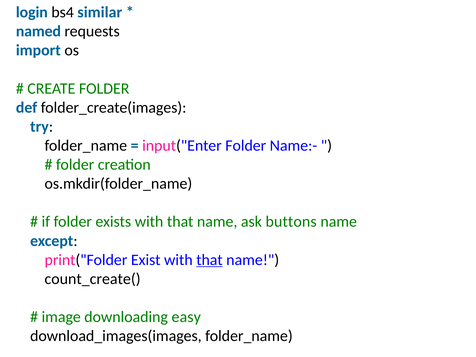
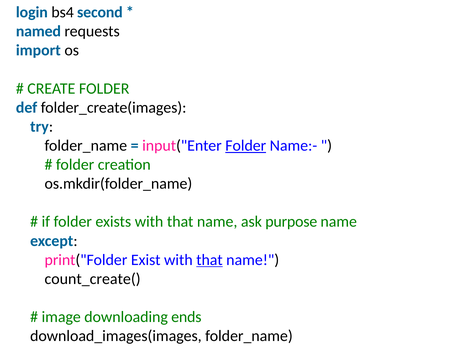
similar: similar -> second (100, 12)
Folder underline: none -> present (246, 146)
buttons: buttons -> purpose (291, 222)
easy: easy -> ends (186, 317)
